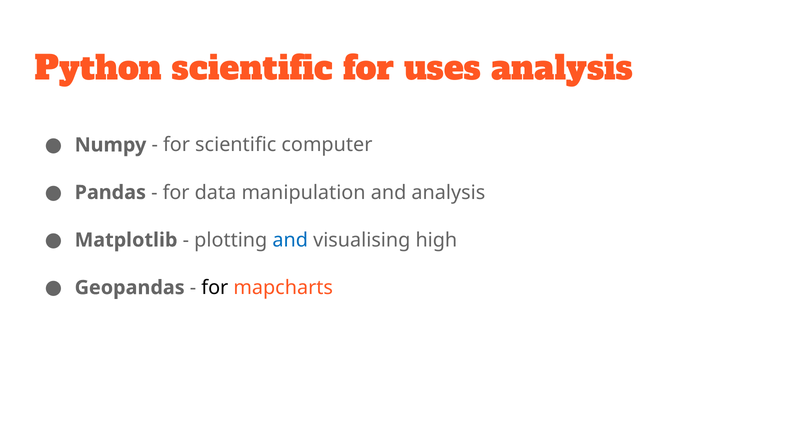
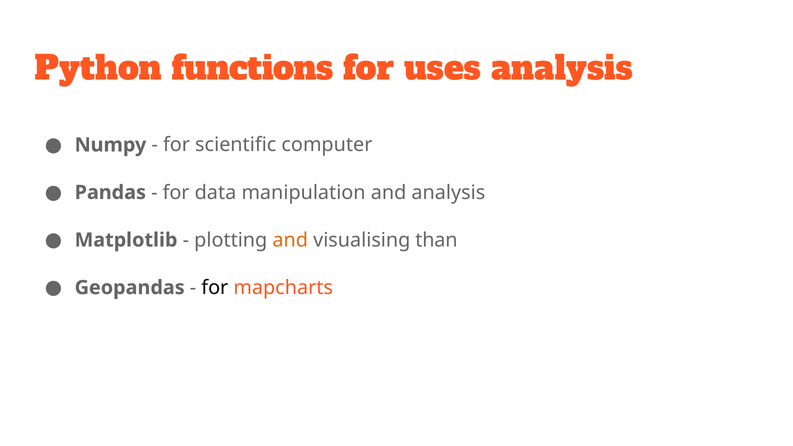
Python scientific: scientific -> functions (253, 69)
and colour: blue -> orange (290, 240)
high: high -> than (436, 240)
